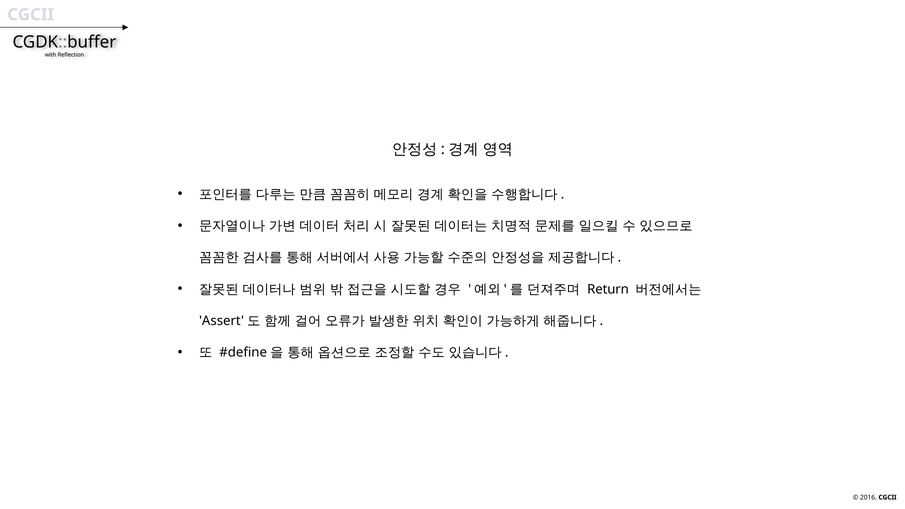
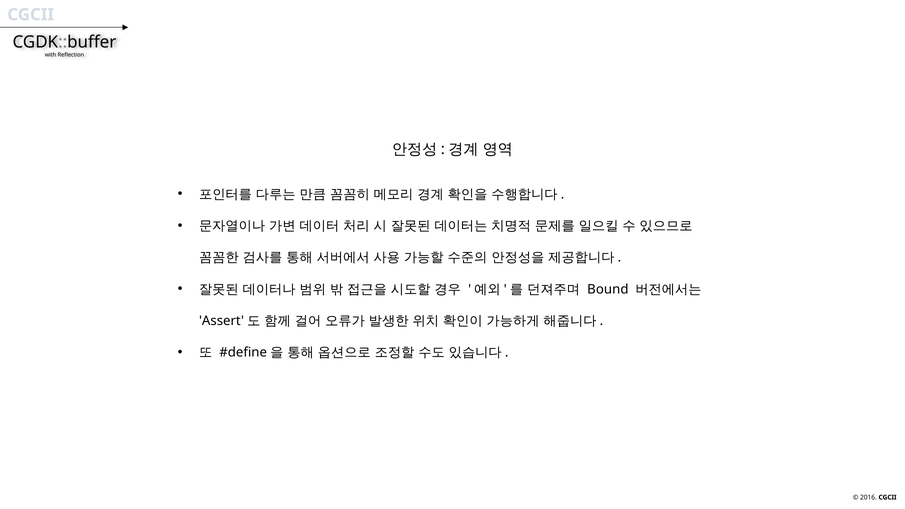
Return: Return -> Bound (608, 289)
